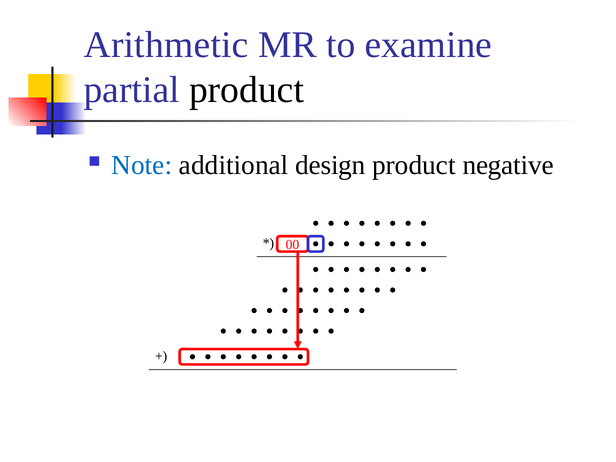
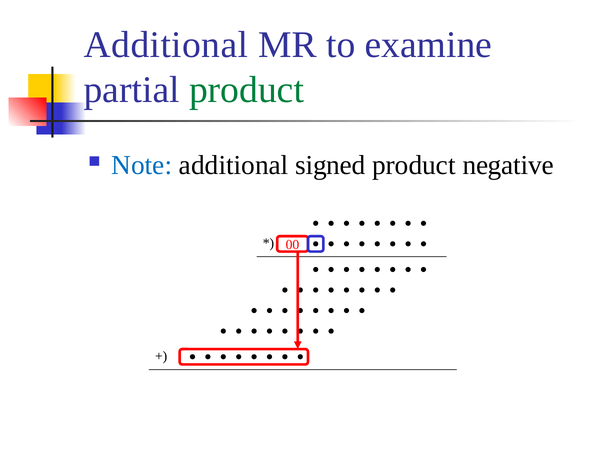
Arithmetic: Arithmetic -> Additional (166, 45)
product colour: black -> green (247, 90)
design: design -> signed (330, 165)
